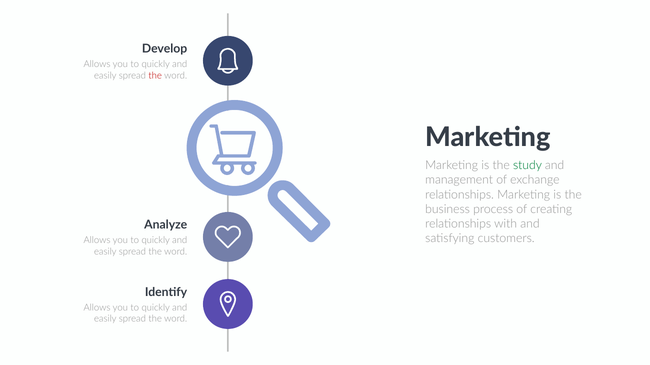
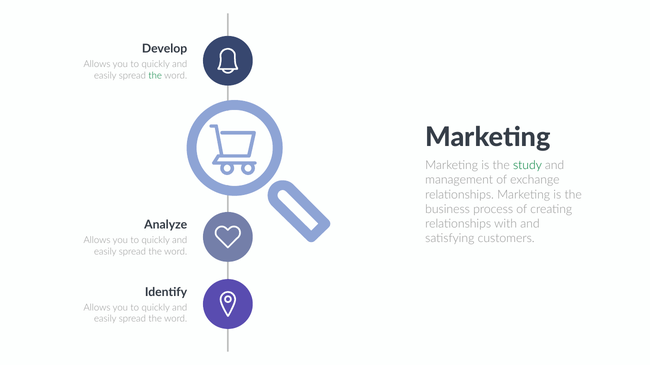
the colour: red -> green (155, 76)
